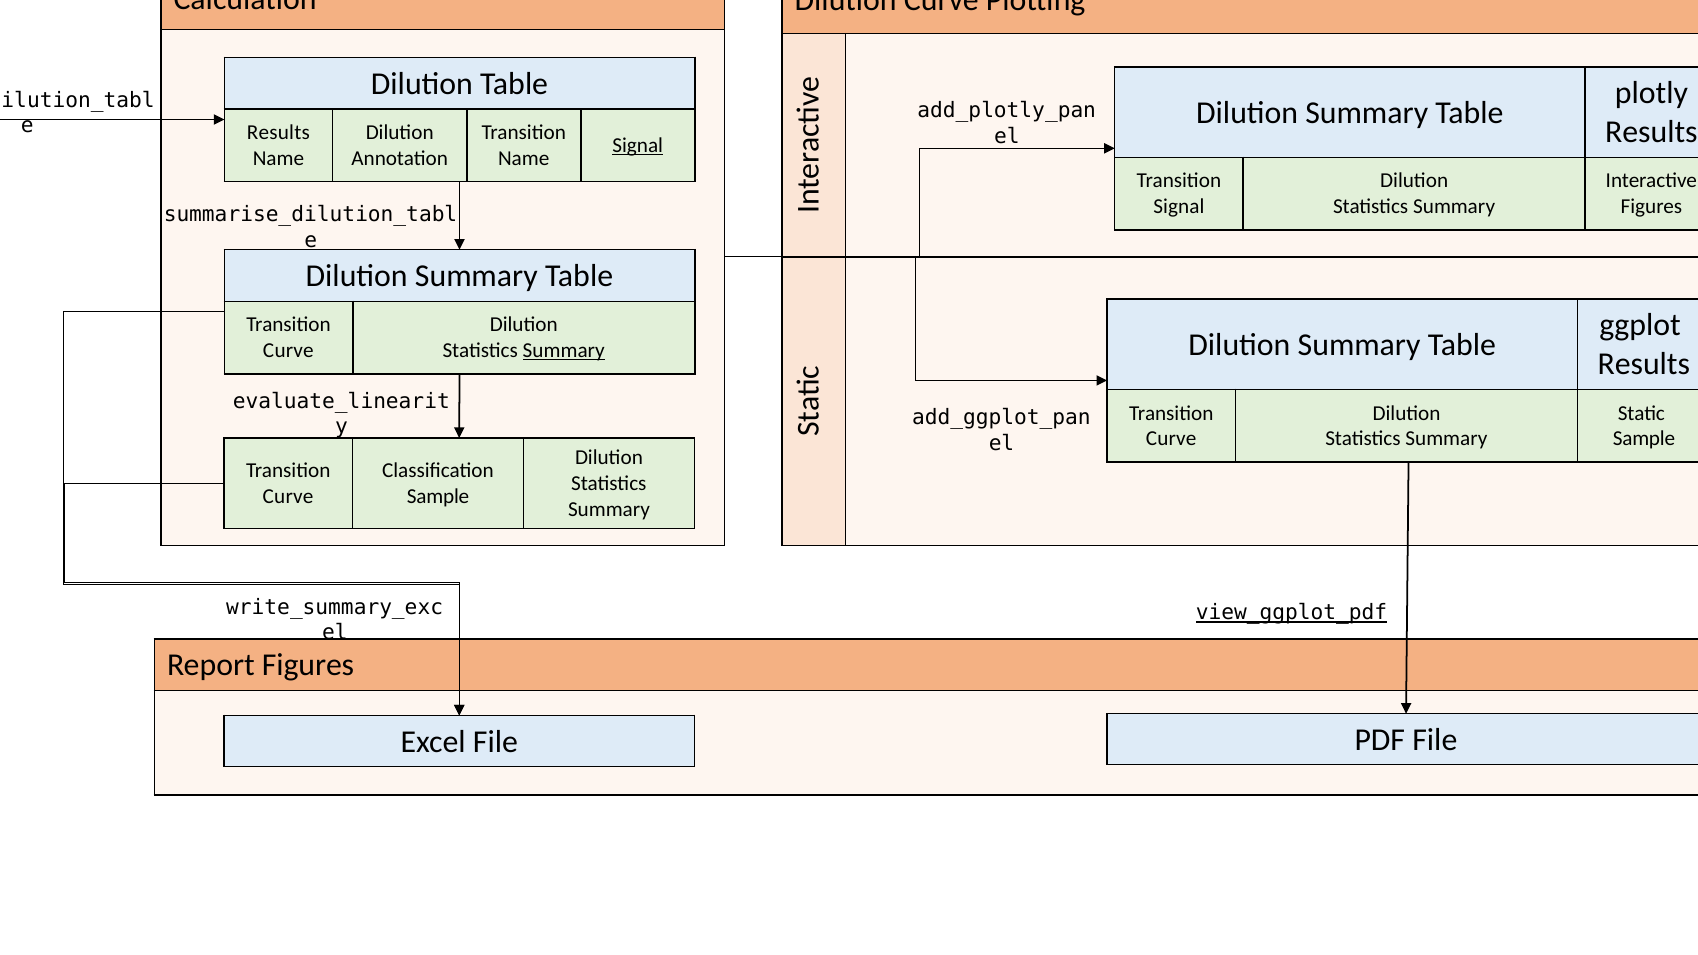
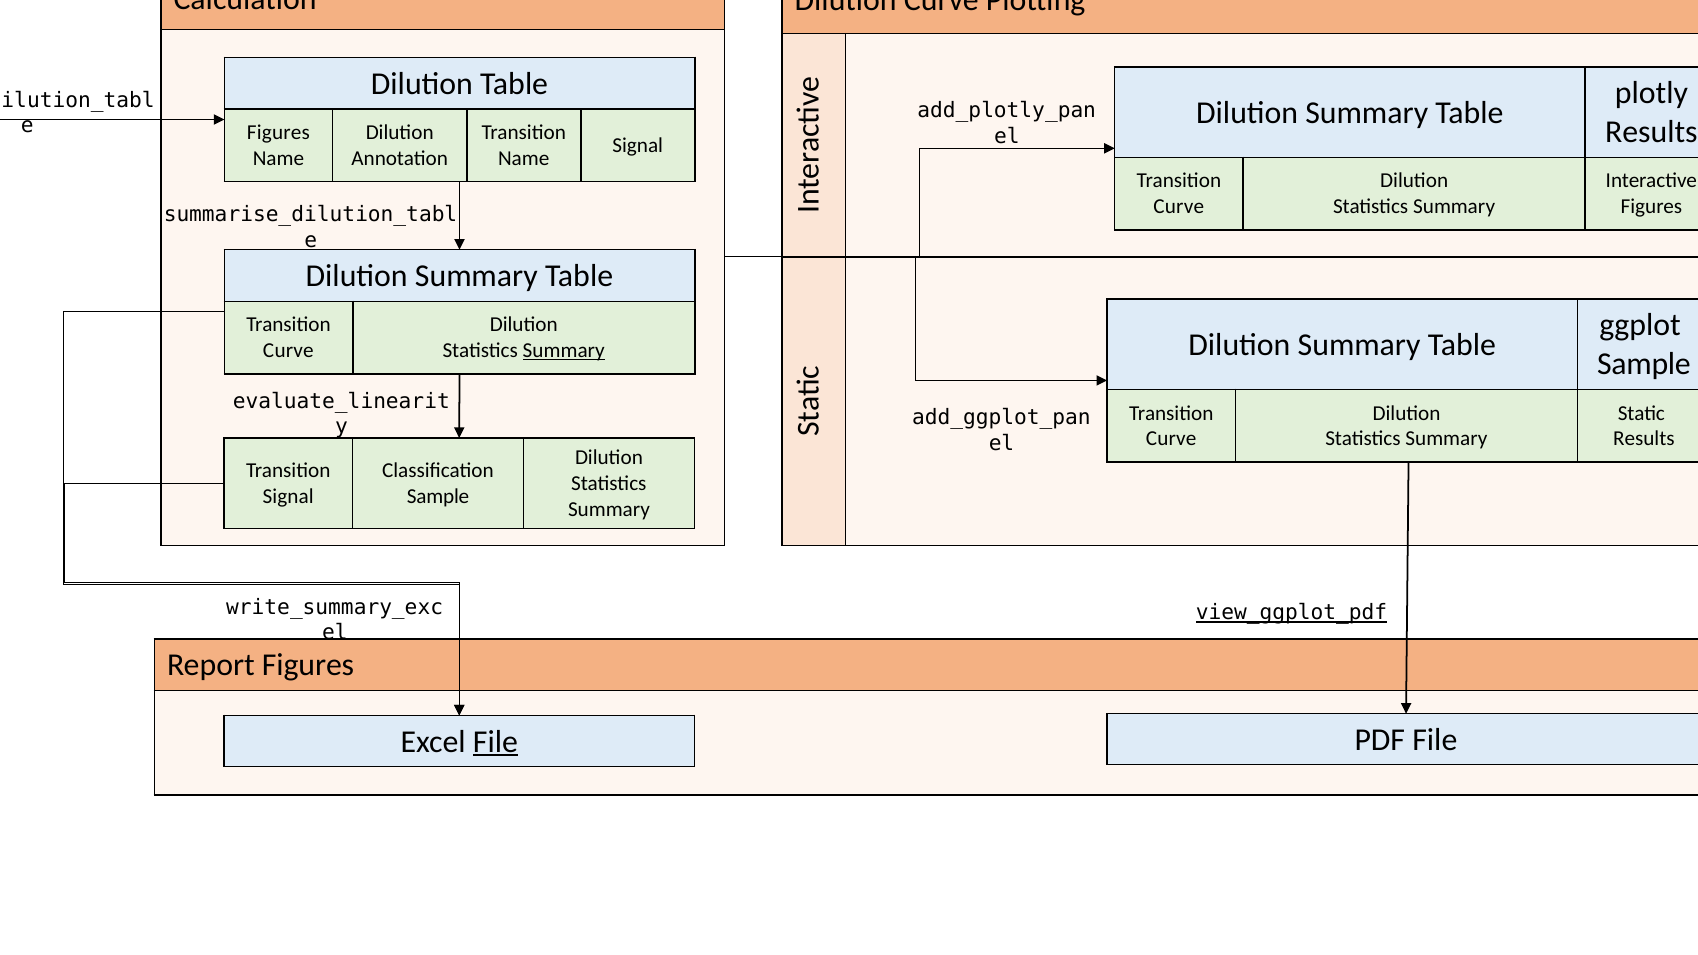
Results: Results -> Figures (278, 133)
Signal underline: present -> none (638, 146)
Signal: Signal -> Curve (1179, 207)
Results: Results -> Sample (1644, 364)
Sample: Sample -> Results (1644, 439)
Curve: Curve -> Signal (288, 496)
File underline: none -> present (495, 742)
